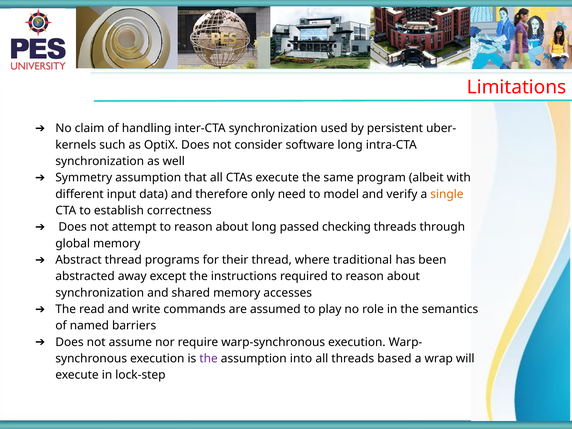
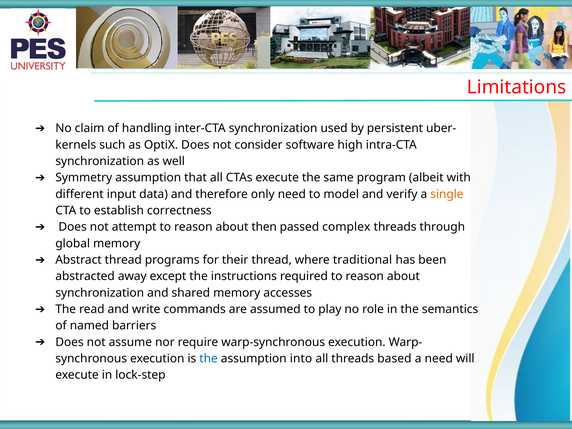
software long: long -> high (350, 145)
about long: long -> then (264, 227)
checking: checking -> complex (346, 227)
the colour: purple -> blue (209, 359)
a wrap: wrap -> need (439, 359)
